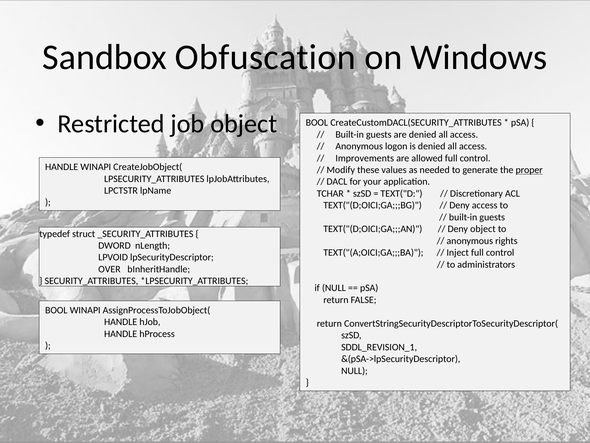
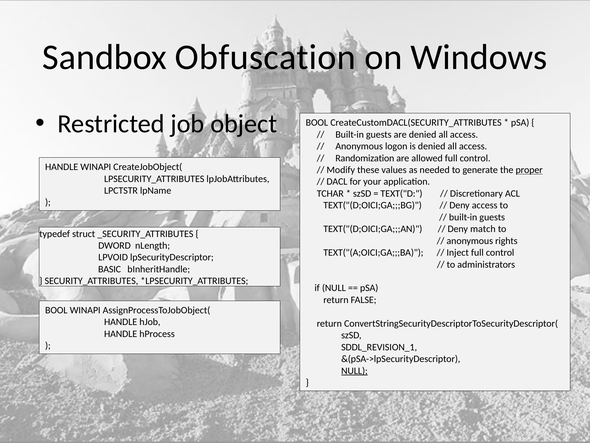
Improvements: Improvements -> Randomization (365, 158)
Deny object: object -> match (483, 229)
OVER: OVER -> BASIC (110, 269)
NULL underline: none -> present (354, 370)
